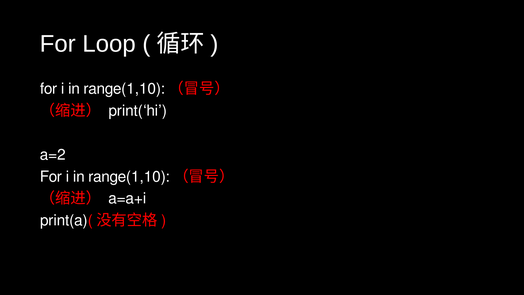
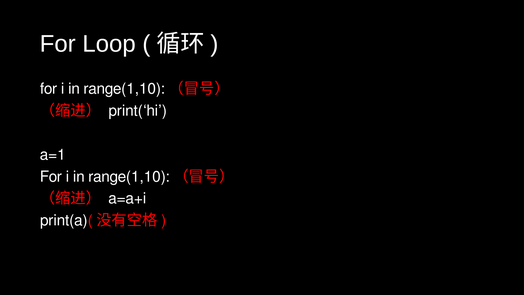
a=2: a=2 -> a=1 (53, 155)
